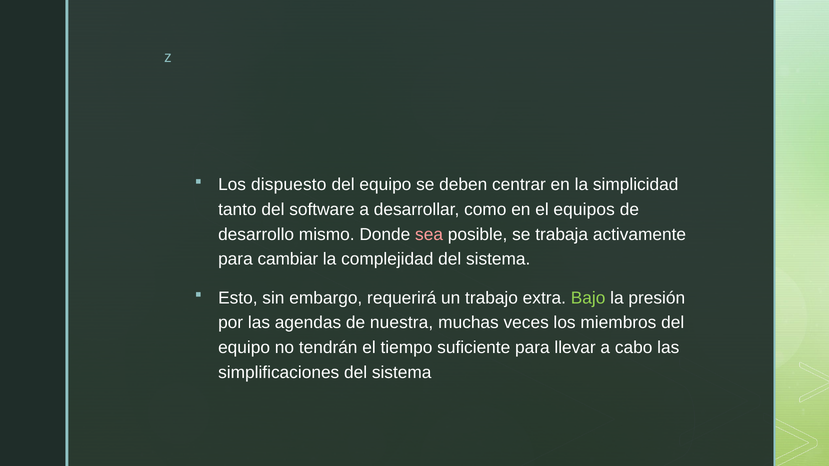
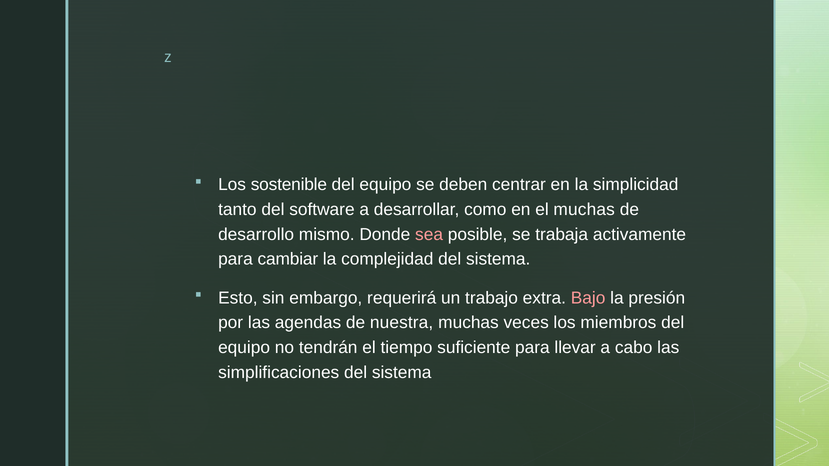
dispuesto: dispuesto -> sostenible (289, 185)
el equipos: equipos -> muchas (584, 210)
Bajo colour: light green -> pink (588, 298)
